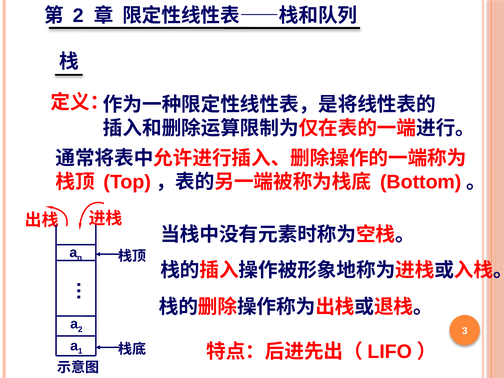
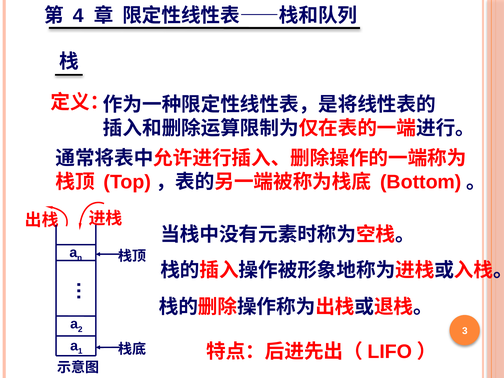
2: 2 -> 4 (78, 16)
